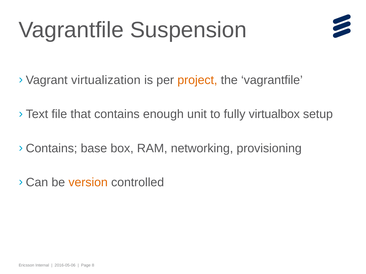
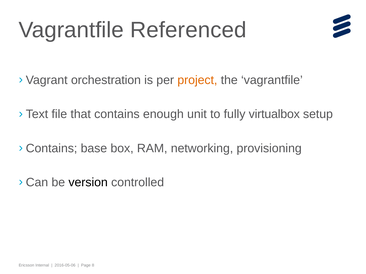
Suspension: Suspension -> Referenced (188, 30)
virtualization: virtualization -> orchestration (106, 80)
version colour: orange -> black (88, 183)
